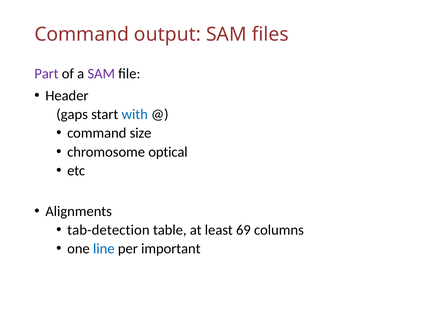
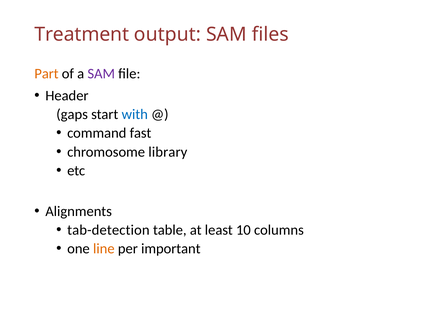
Command: Command -> Treatment (82, 34)
Part colour: purple -> orange (47, 74)
size: size -> fast (141, 133)
optical: optical -> library (168, 152)
69: 69 -> 10 (243, 230)
line colour: blue -> orange (104, 249)
